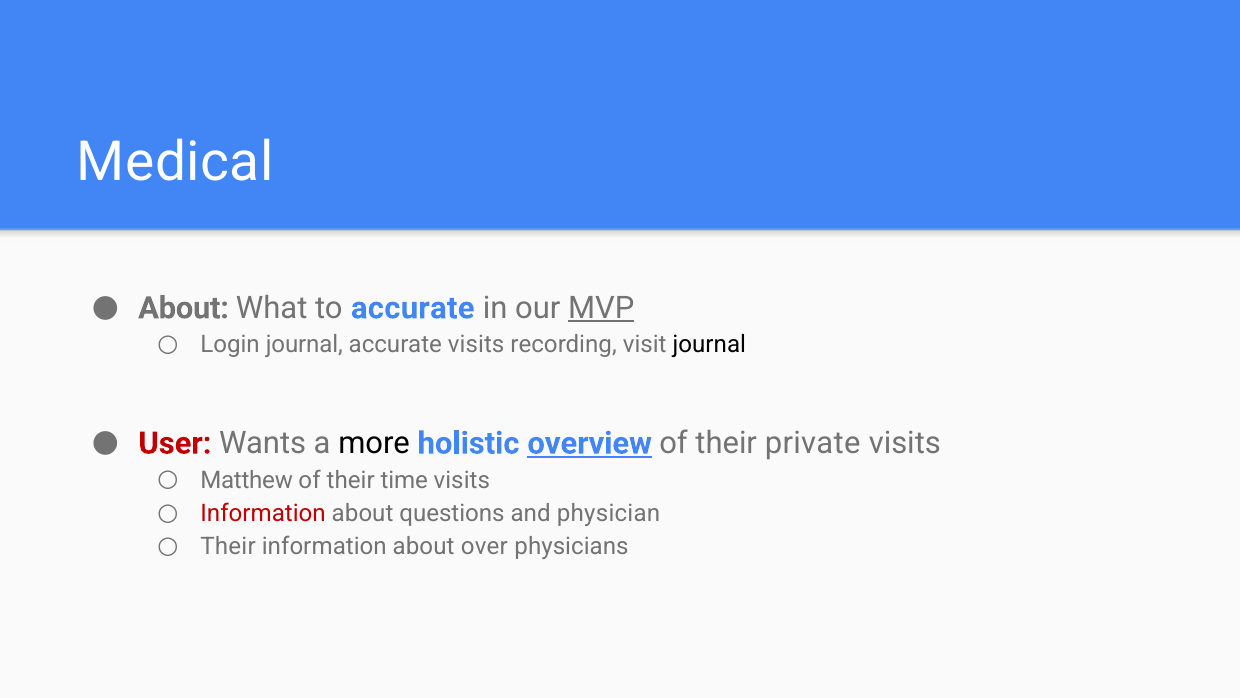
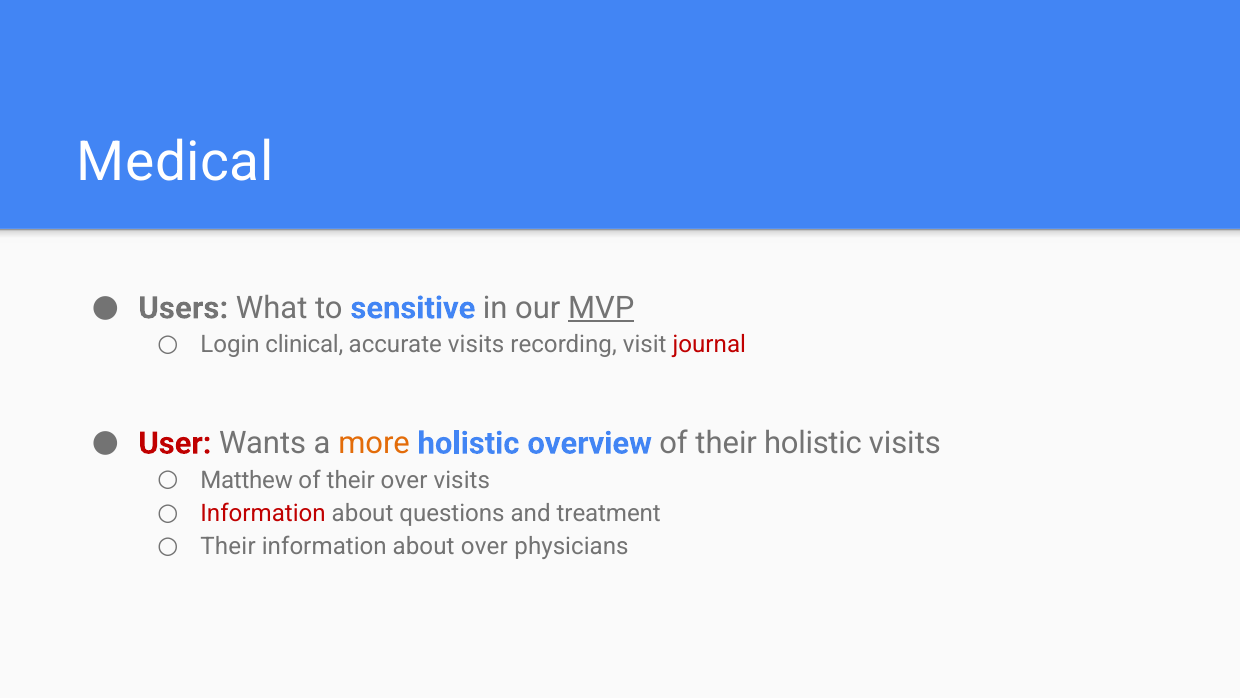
About: About -> Users (183, 308)
to accurate: accurate -> sensitive (413, 308)
Login journal: journal -> clinical (304, 345)
journal colour: black -> red (709, 345)
more colour: black -> orange (374, 443)
overview underline: present -> none (590, 443)
their private: private -> holistic (813, 443)
their time: time -> over (404, 480)
physician: physician -> treatment (609, 513)
